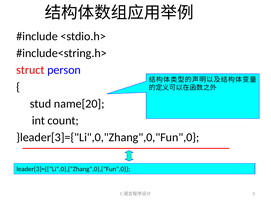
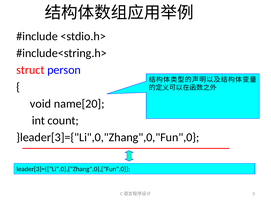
stud: stud -> void (40, 104)
